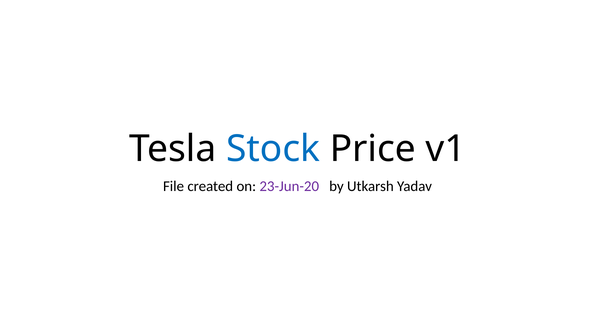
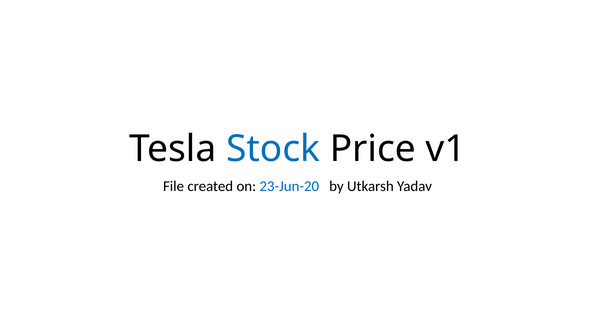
23-Jun-20 colour: purple -> blue (289, 186)
